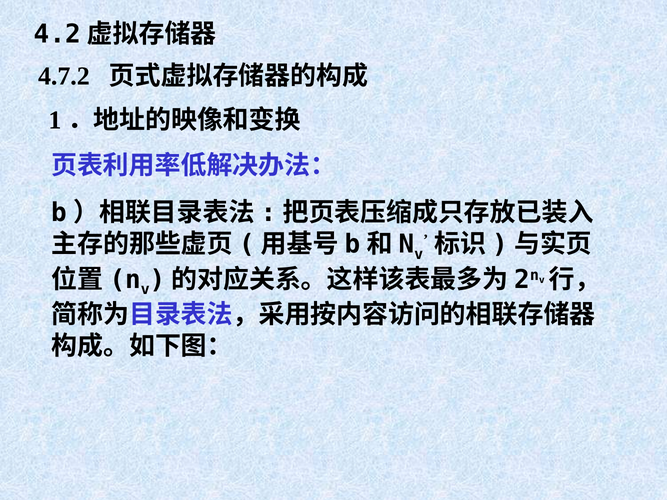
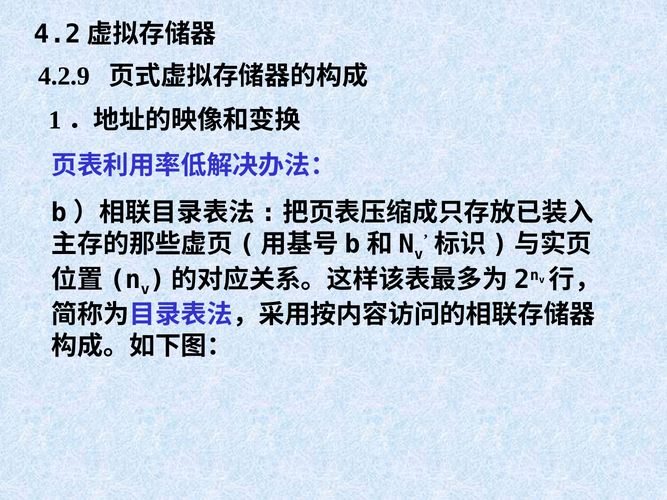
4.7.2: 4.7.2 -> 4.2.9 (64, 76)
